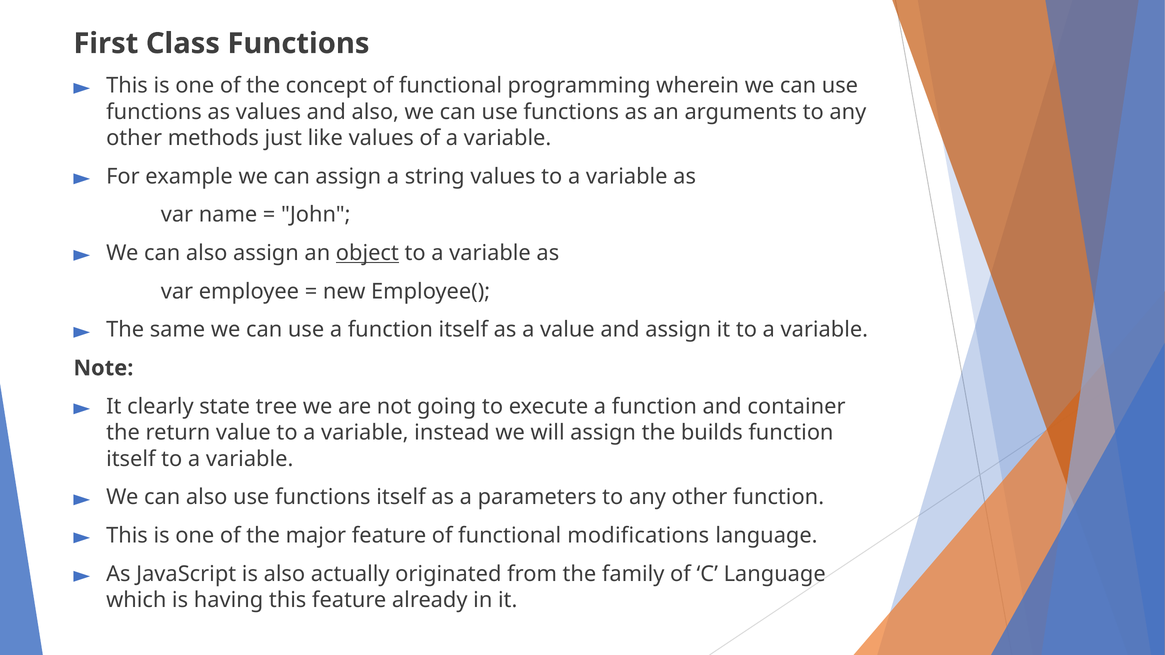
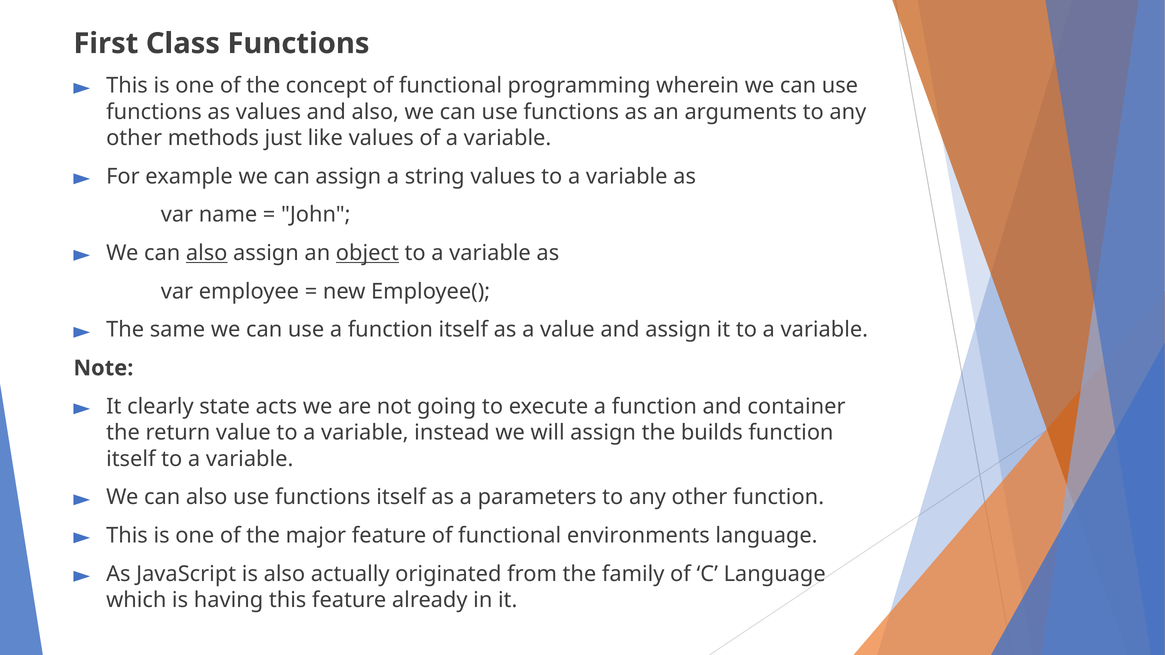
also underline: none -> present (207, 253)
tree: tree -> acts (276, 407)
modifications: modifications -> environments (638, 536)
